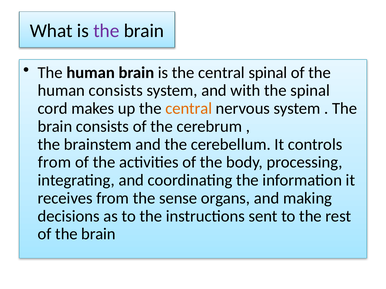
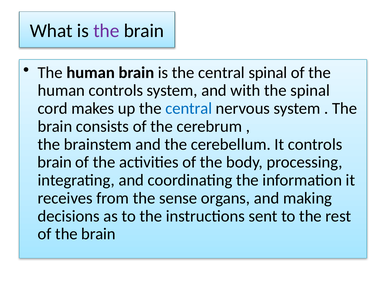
human consists: consists -> controls (116, 91)
central colour: orange -> blue (189, 109)
from: from -> brain (55, 163)
